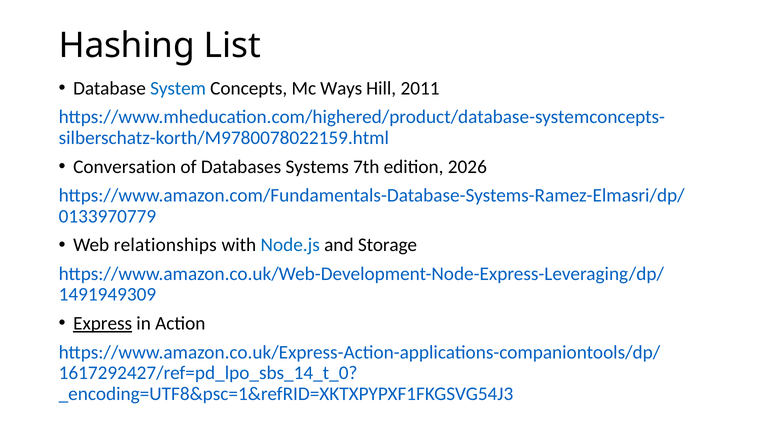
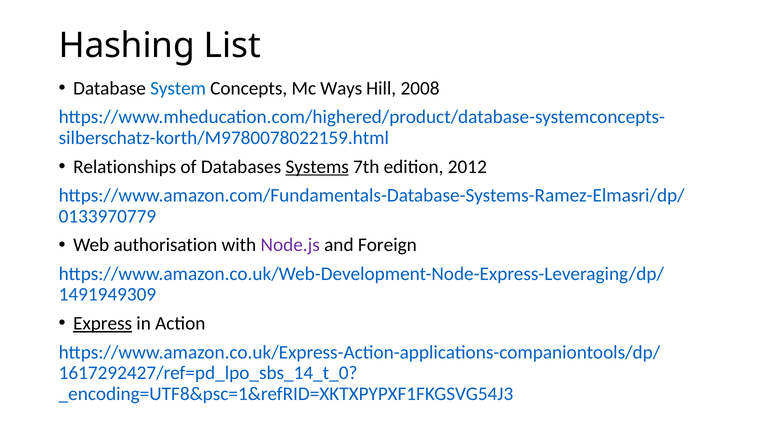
2011: 2011 -> 2008 (420, 88)
Conversation: Conversation -> Relationships (125, 167)
Systems underline: none -> present (317, 167)
2026: 2026 -> 2012 (467, 167)
relationships: relationships -> authorisation (165, 245)
Node.js colour: blue -> purple (290, 245)
Storage: Storage -> Foreign (387, 245)
